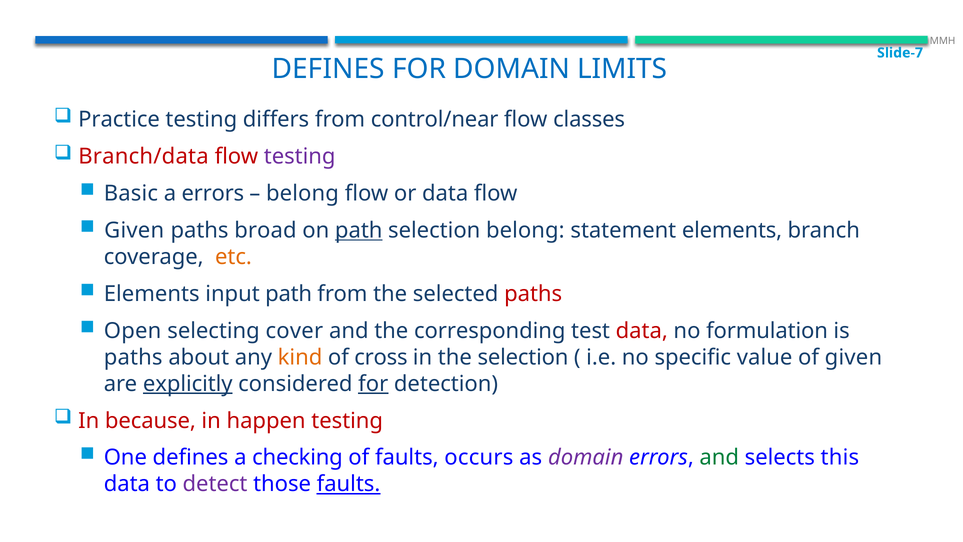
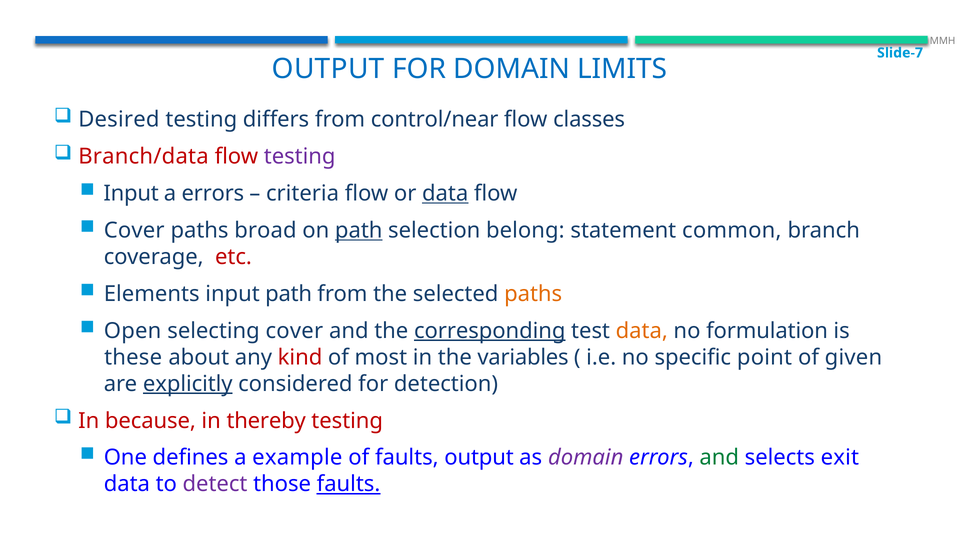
DEFINES: DEFINES -> OUTPUT (328, 69)
Practice: Practice -> Desired (119, 120)
Basic: Basic -> Input (131, 193)
belong: belong -> criteria (303, 193)
data underline: none -> present (445, 193)
Given: Given -> Cover (134, 230)
statement elements: elements -> common (732, 230)
etc colour: orange -> red (233, 257)
paths colour: red -> orange (533, 294)
corresponding underline: none -> present (490, 331)
data colour: red -> orange (642, 331)
paths: paths -> these (133, 357)
kind colour: orange -> red (300, 357)
cross: cross -> most (381, 357)
the selection: selection -> variables (523, 357)
value: value -> point (765, 357)
for underline: present -> none (373, 384)
happen: happen -> thereby (266, 420)
checking: checking -> example (297, 457)
faults occurs: occurs -> output (479, 457)
this: this -> exit (840, 457)
